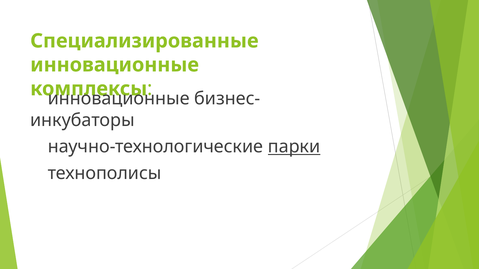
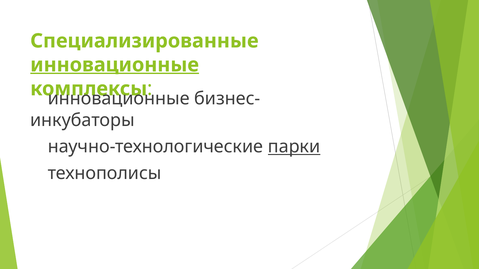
инновационные underline: none -> present (115, 65)
